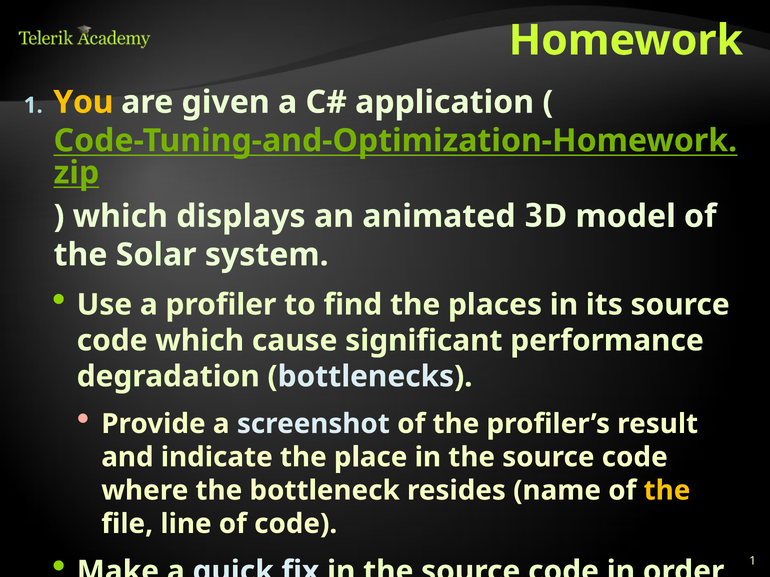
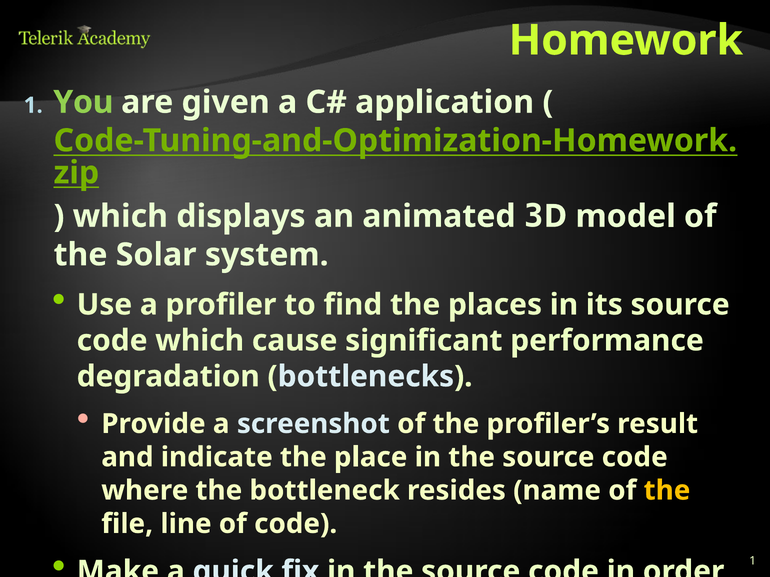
You colour: yellow -> light green (83, 102)
